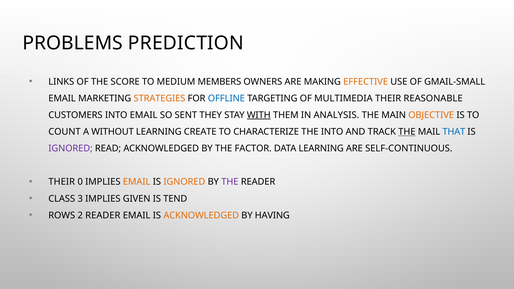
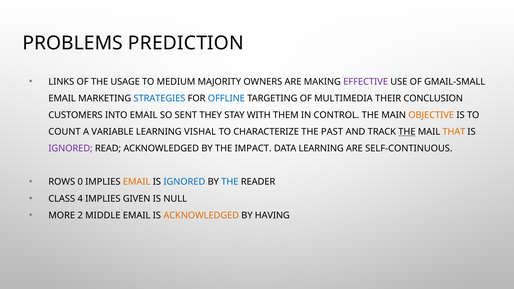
SCORE: SCORE -> USAGE (125, 82)
MEMBERS: MEMBERS -> MAJORITY (219, 82)
EFFECTIVE colour: orange -> purple (366, 82)
STRATEGIES colour: orange -> blue (159, 98)
REASONABLE: REASONABLE -> CONCLUSION (433, 98)
WITH underline: present -> none (259, 115)
ANALYSIS: ANALYSIS -> CONTROL (336, 115)
WITHOUT: WITHOUT -> VARIABLE (112, 132)
CREATE: CREATE -> VISHAL (200, 132)
THE INTO: INTO -> PAST (332, 132)
THAT colour: blue -> orange (454, 132)
FACTOR: FACTOR -> IMPACT (253, 149)
THEIR: THEIR -> ROWS (62, 182)
IGNORED colour: orange -> blue (184, 182)
THE colour: purple -> blue (230, 182)
3: 3 -> 4 (80, 199)
TEND: TEND -> NULL (175, 199)
ROWS: ROWS -> MORE (62, 215)
2 READER: READER -> MIDDLE (103, 215)
